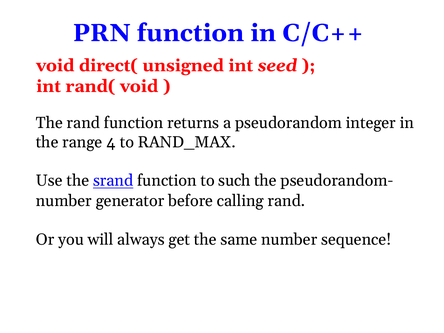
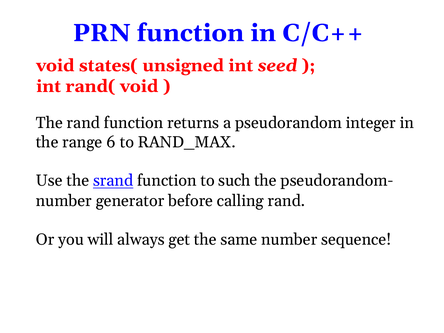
direct(: direct( -> states( (108, 66)
4: 4 -> 6 (111, 142)
